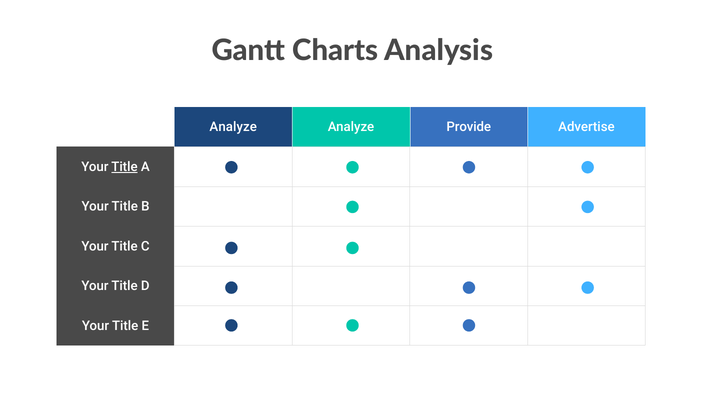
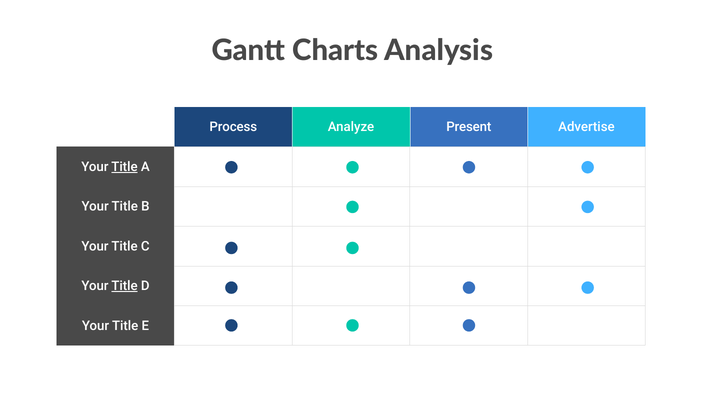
Analyze: Analyze -> Process (233, 127)
Provide: Provide -> Present (469, 127)
Title underline: none -> present (125, 286)
